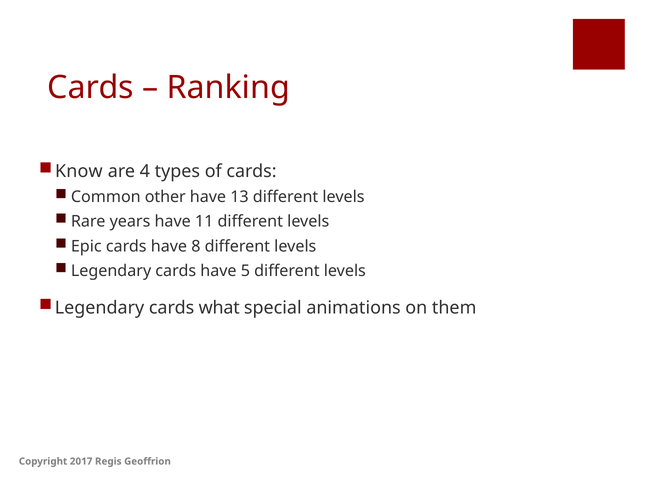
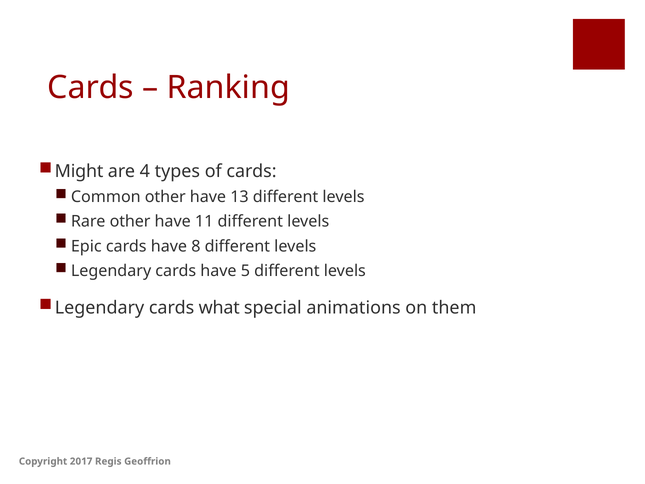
Know: Know -> Might (79, 171)
Rare years: years -> other (130, 222)
